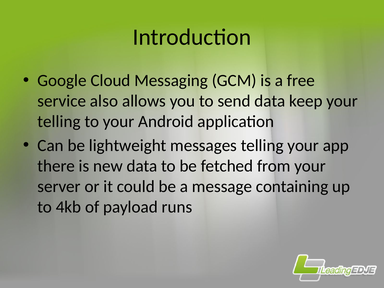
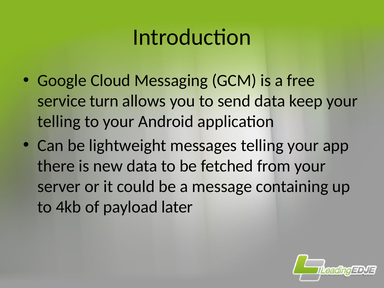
also: also -> turn (104, 101)
runs: runs -> later (177, 207)
